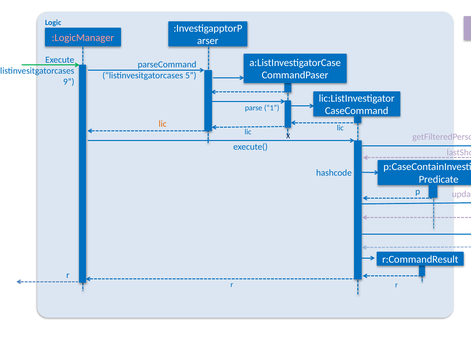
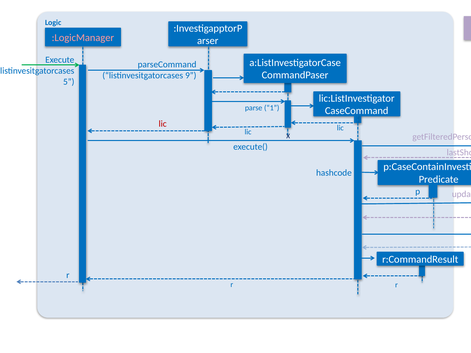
5: 5 -> 9 (191, 76)
9: 9 -> 5 (69, 82)
lic colour: orange -> red (163, 124)
